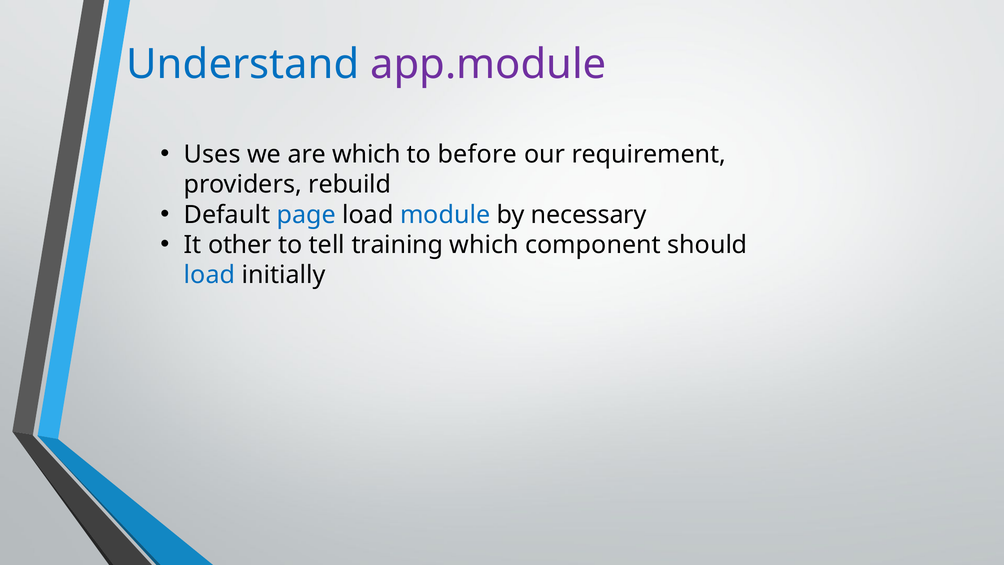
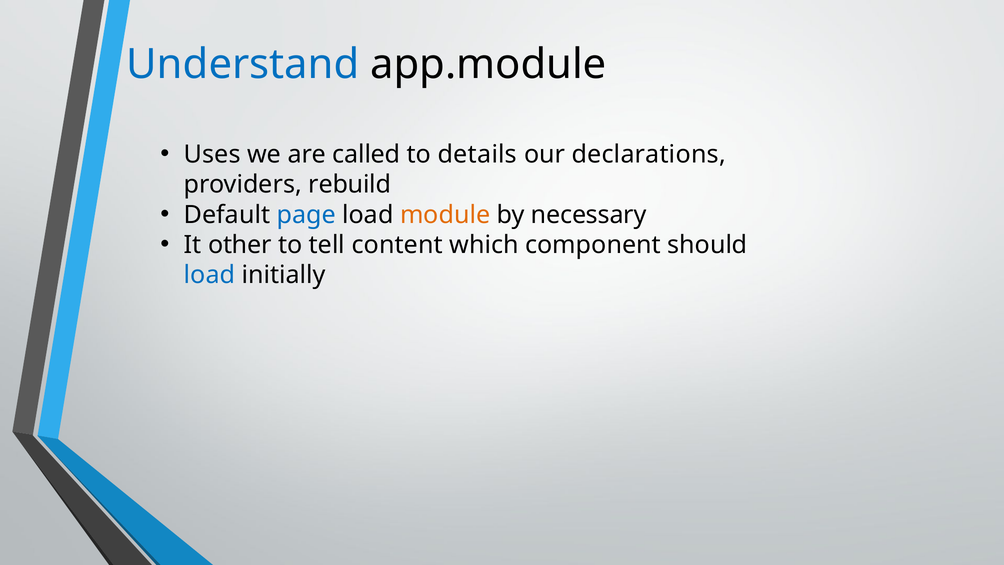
app.module colour: purple -> black (488, 65)
are which: which -> called (366, 154)
before: before -> details (477, 154)
requirement: requirement -> declarations (649, 154)
module colour: blue -> orange (445, 215)
training: training -> content (397, 245)
